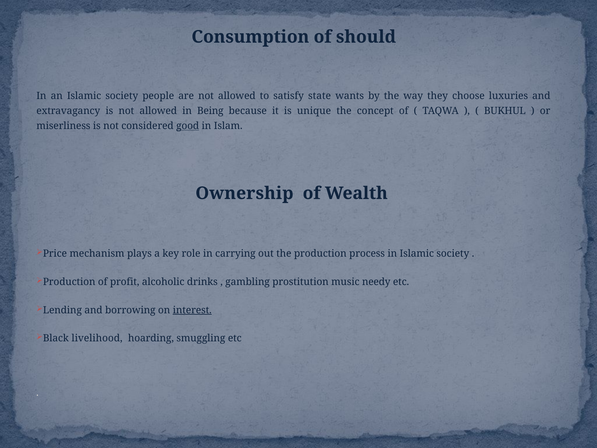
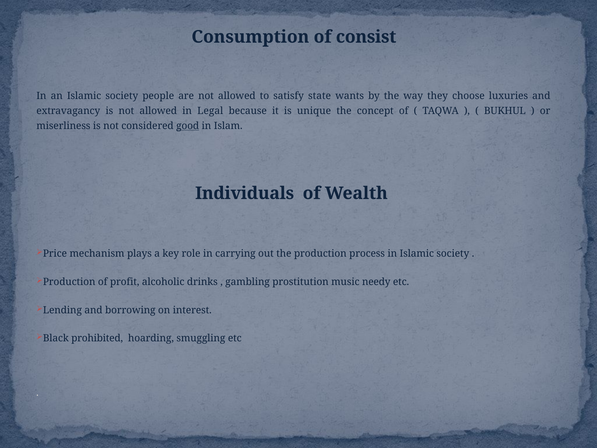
should: should -> consist (366, 37)
Being: Being -> Legal (210, 111)
Ownership: Ownership -> Individuals (245, 193)
interest underline: present -> none (192, 310)
livelihood: livelihood -> prohibited (97, 338)
